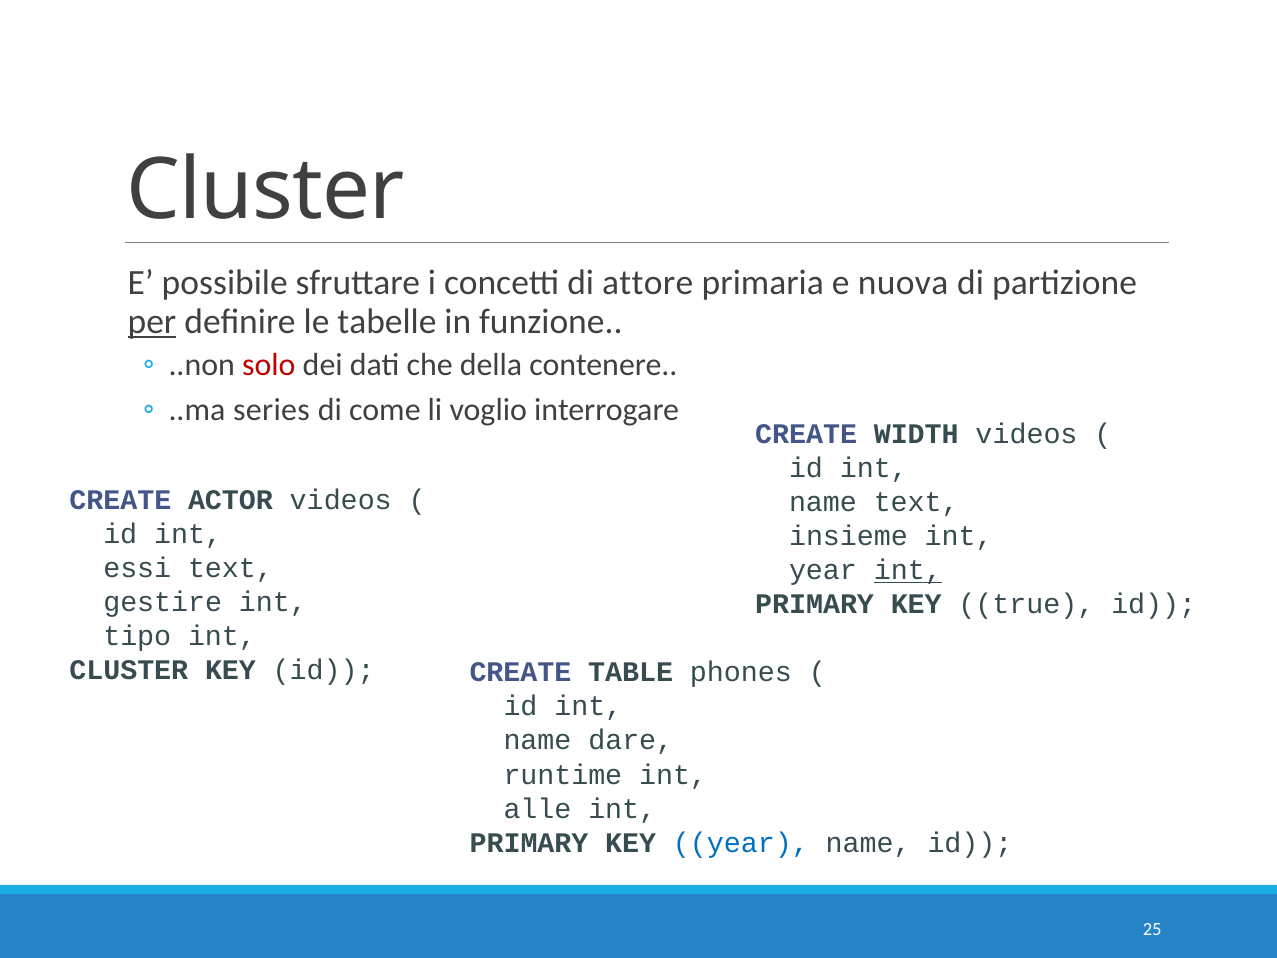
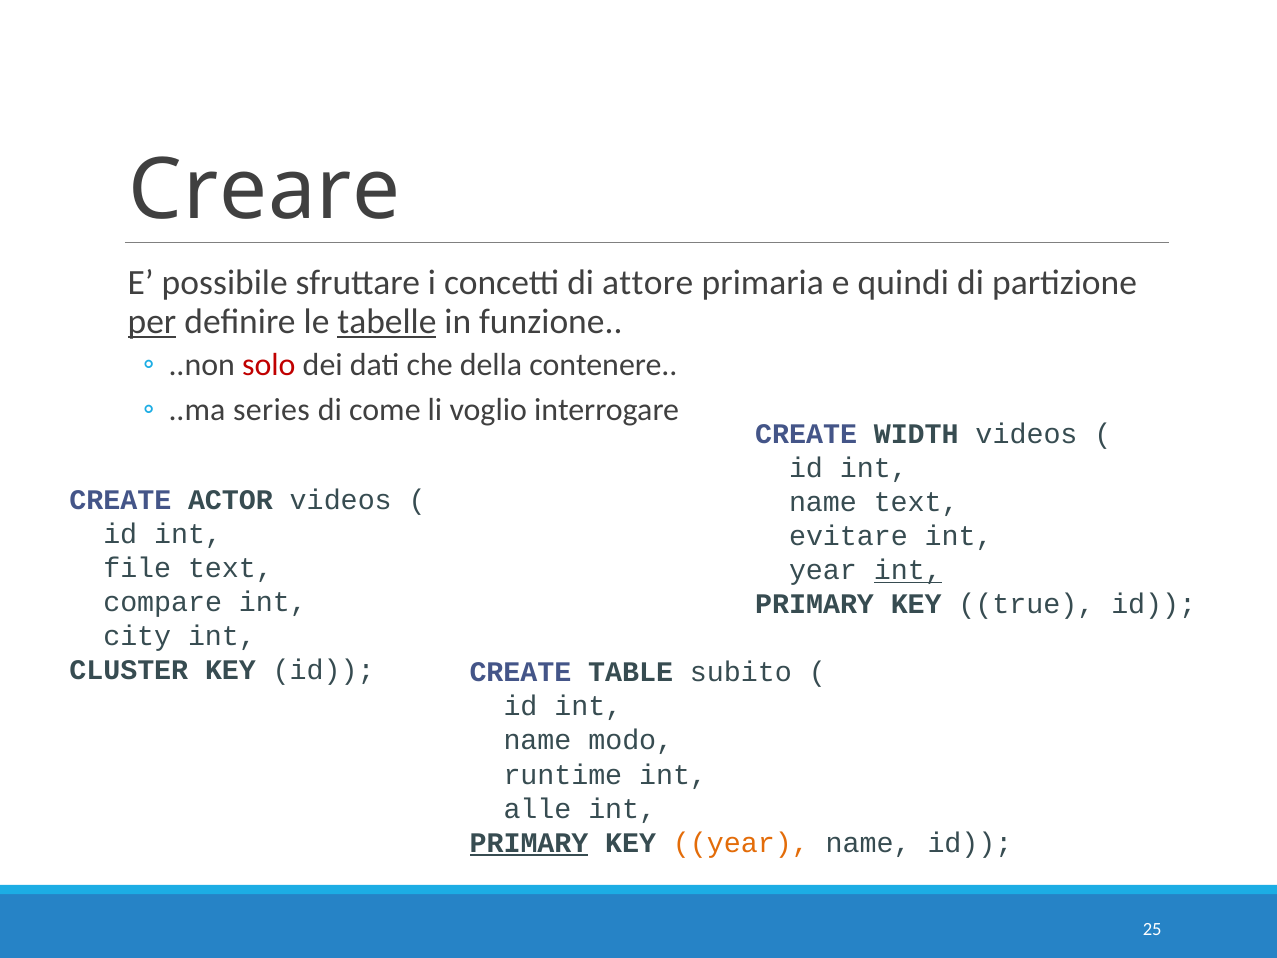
Cluster: Cluster -> Creare (265, 191)
nuova: nuova -> quindi (903, 283)
tabelle underline: none -> present (387, 321)
insieme: insieme -> evitare (848, 536)
essi: essi -> file (137, 568)
gestire: gestire -> compare (163, 602)
tipo: tipo -> city (137, 636)
phones: phones -> subito (741, 672)
dare: dare -> modo (631, 740)
PRIMARY underline: none -> present (529, 843)
year colour: blue -> orange (741, 843)
